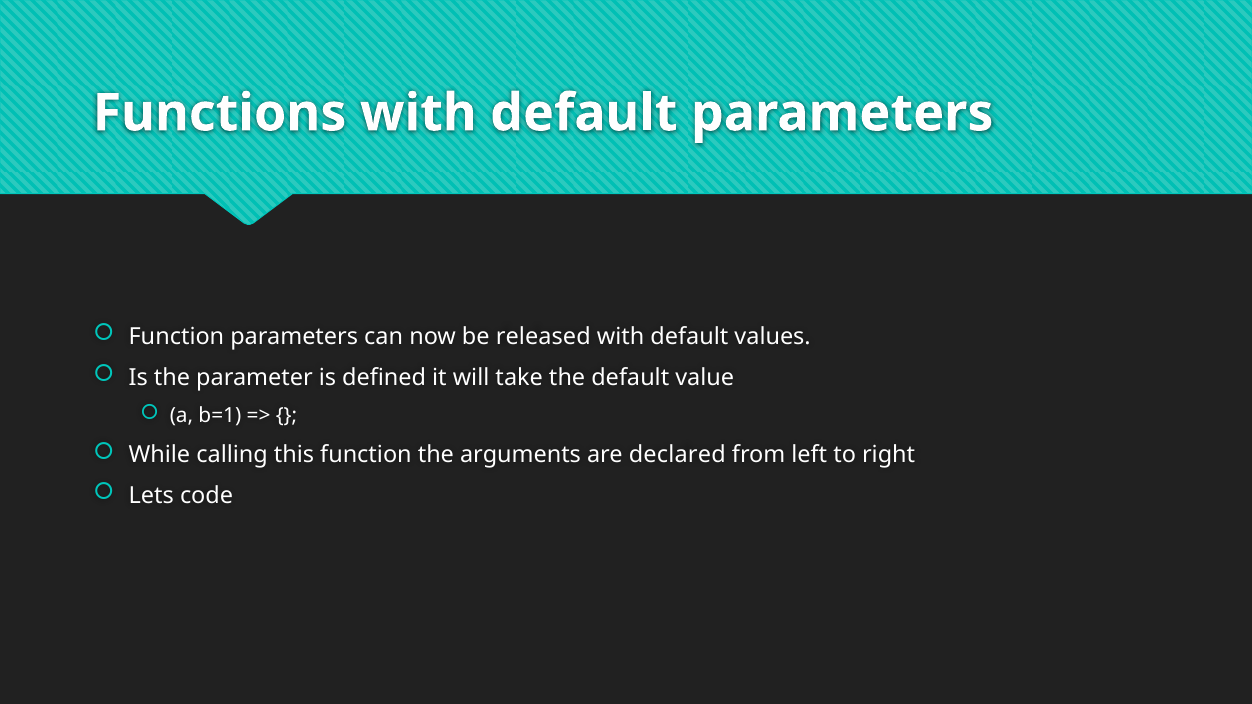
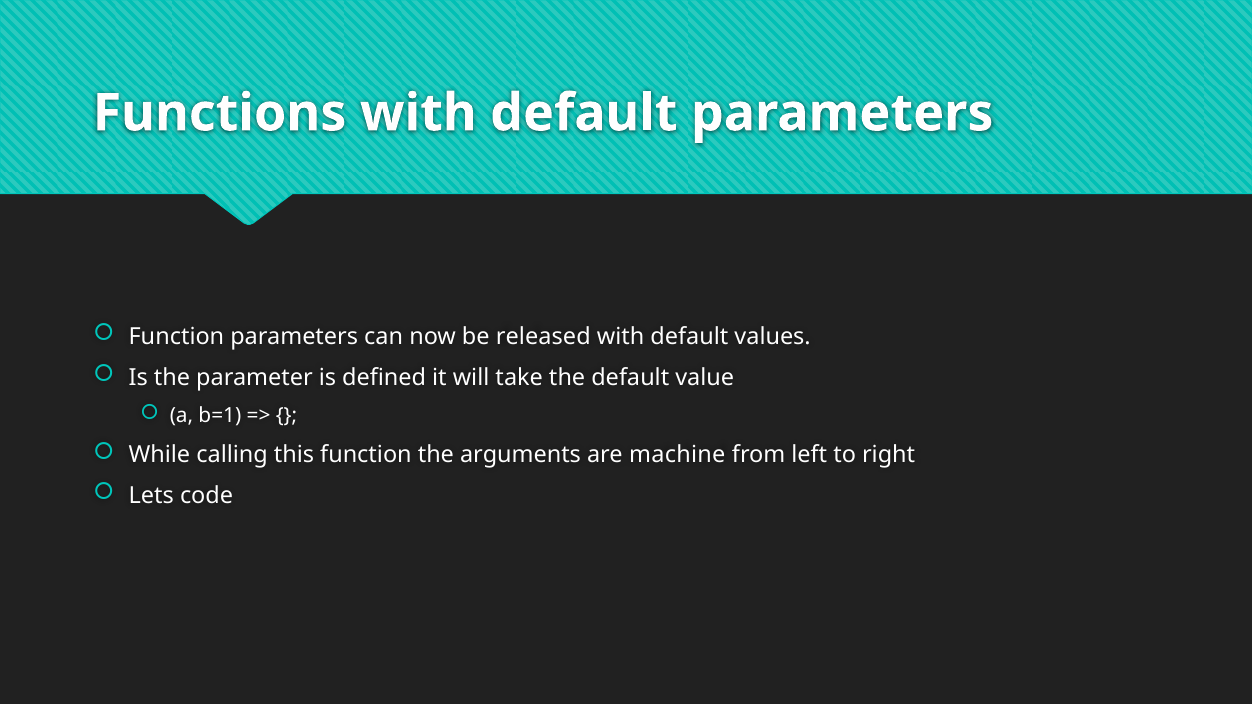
declared: declared -> machine (677, 455)
